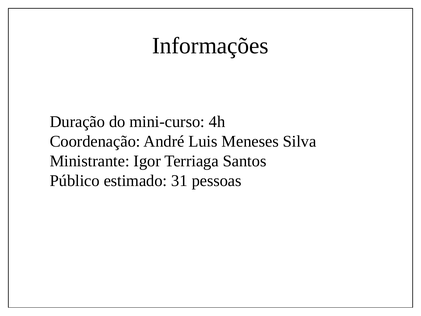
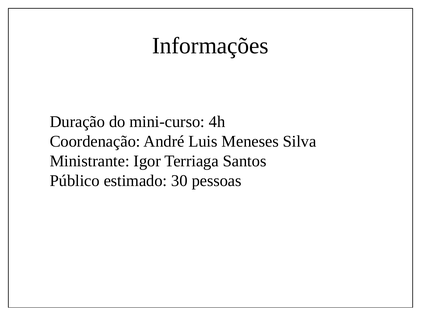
31: 31 -> 30 (179, 181)
